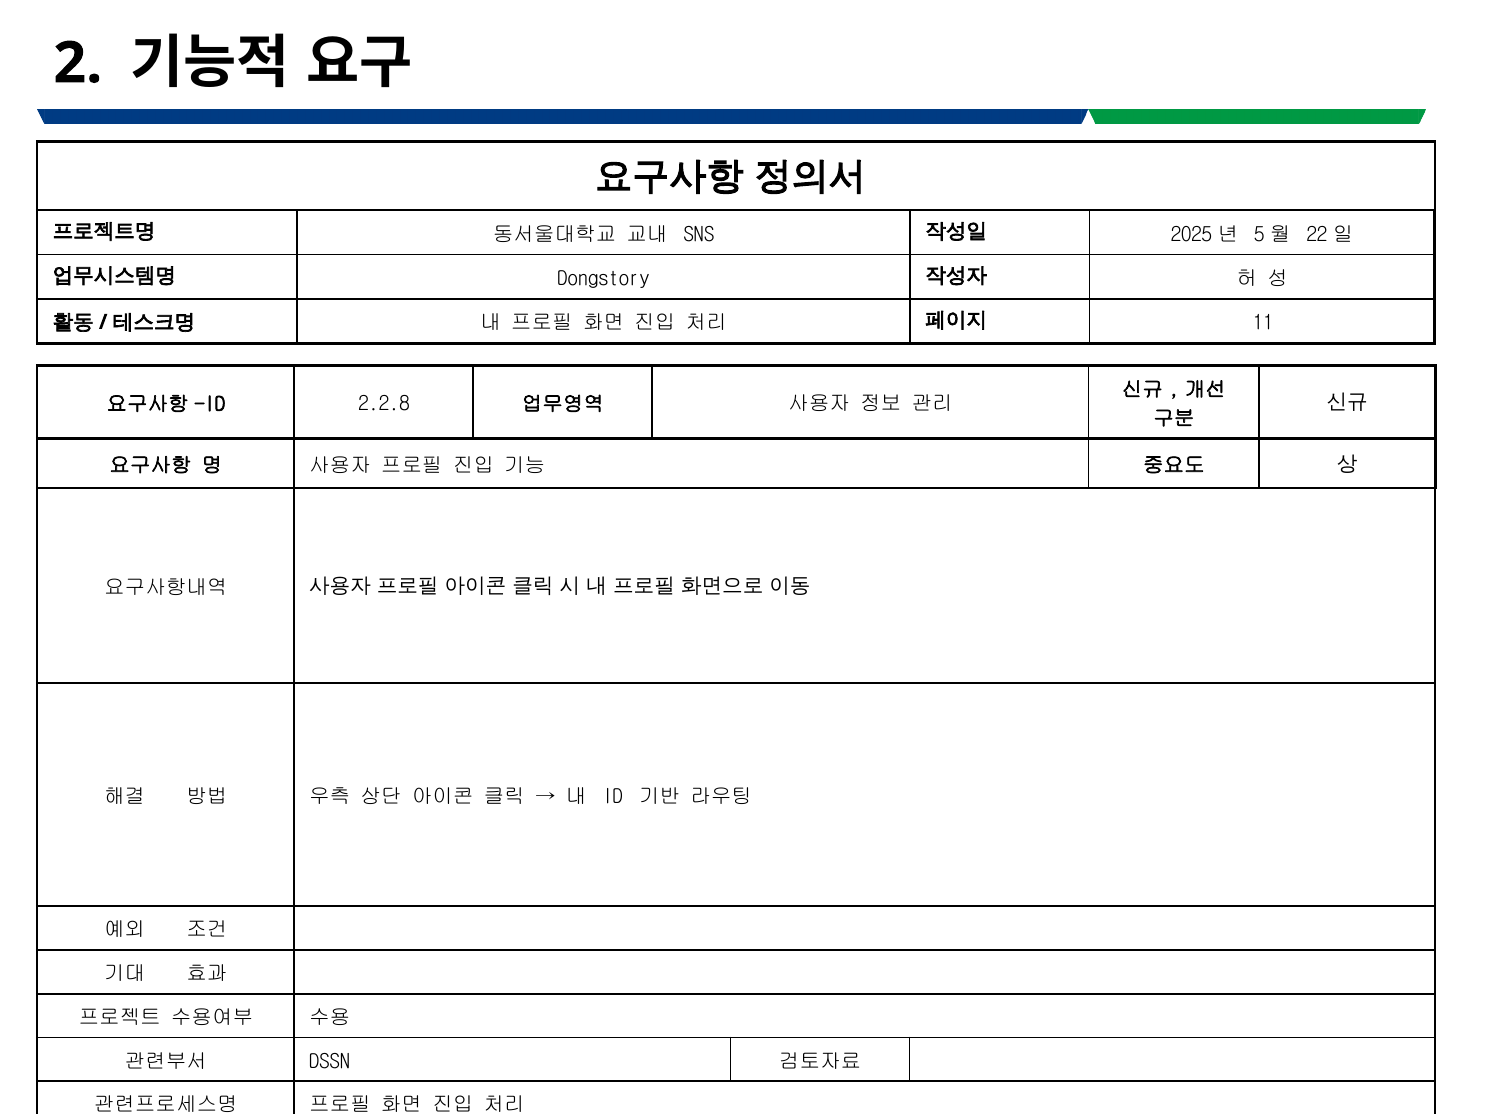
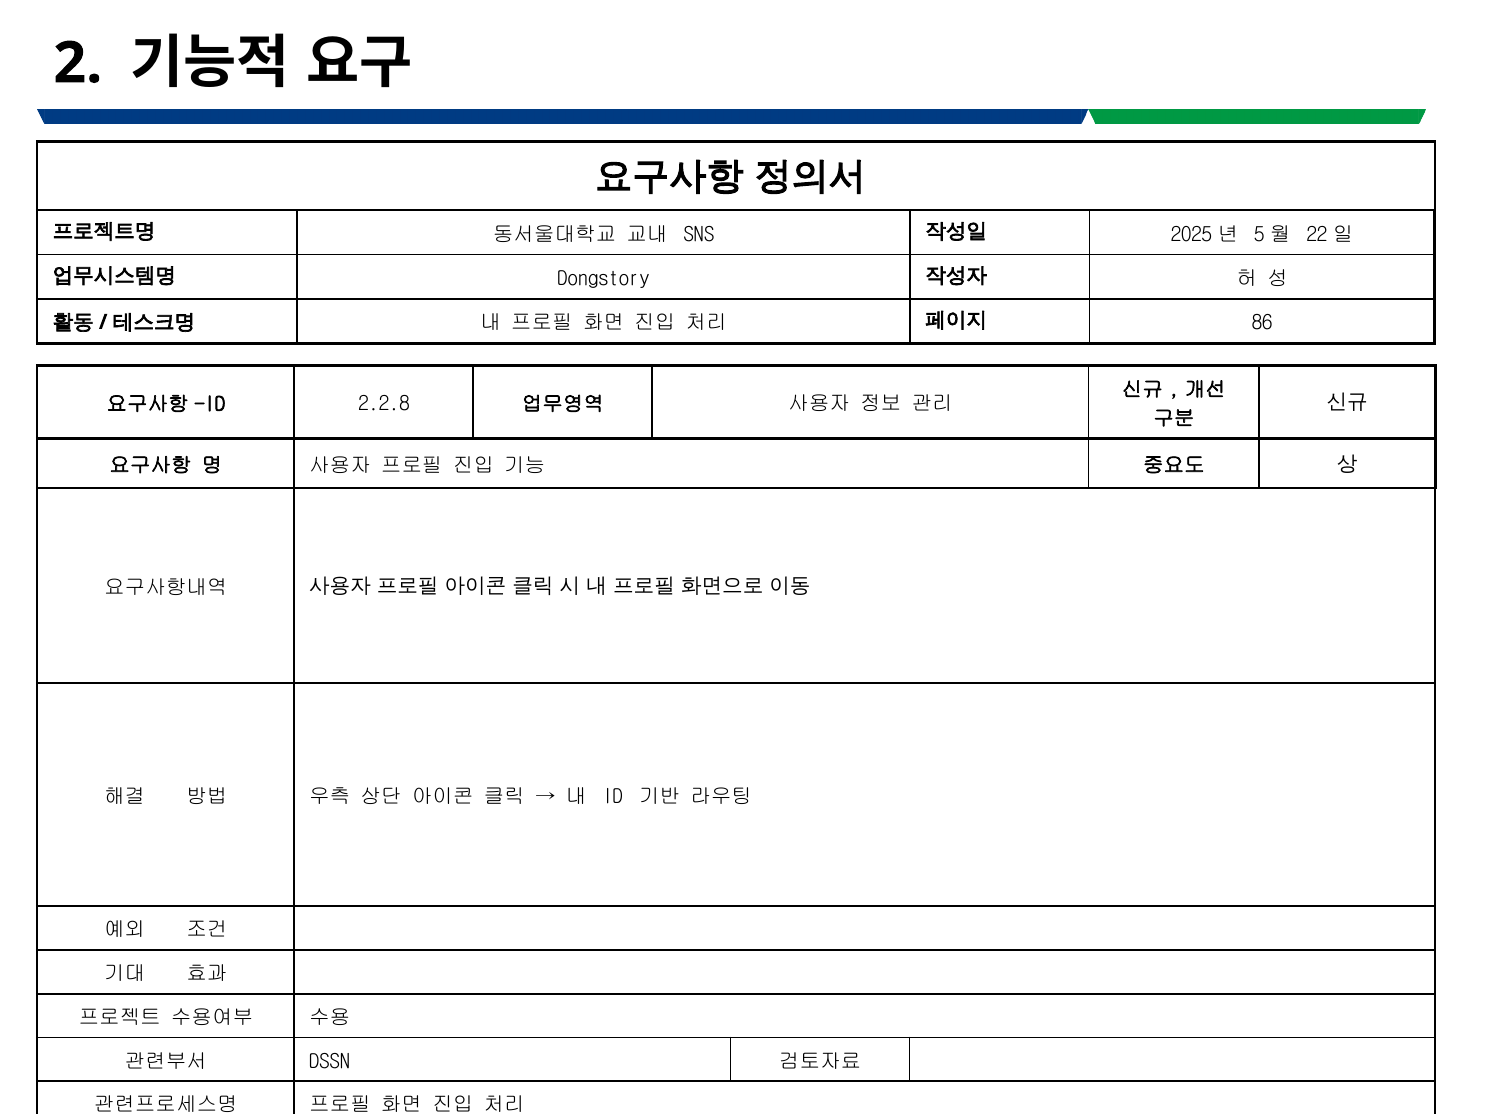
11: 11 -> 86 (1262, 323)
